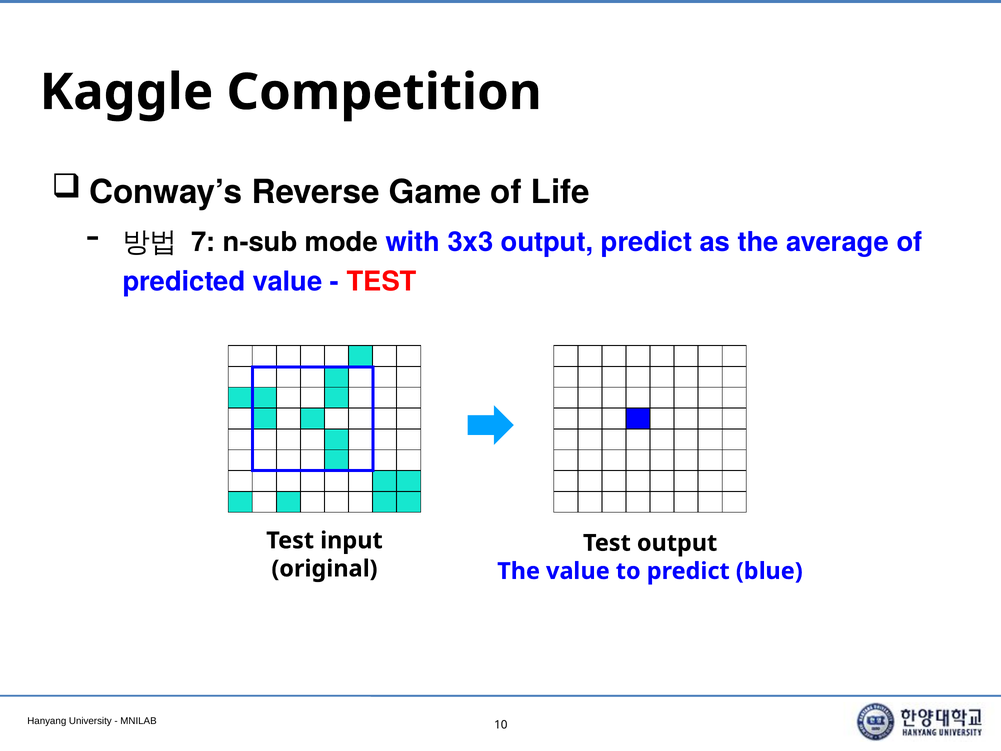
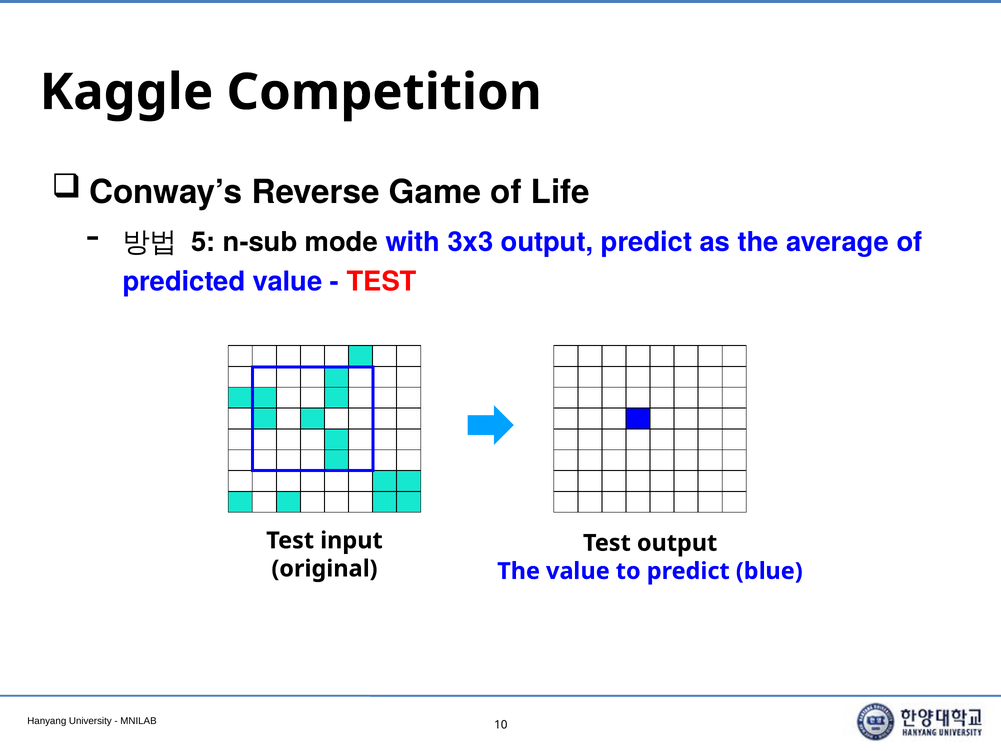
7: 7 -> 5 (203, 242)
